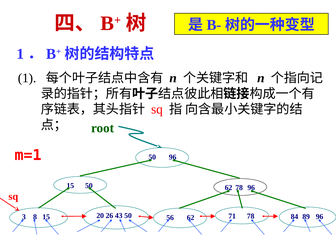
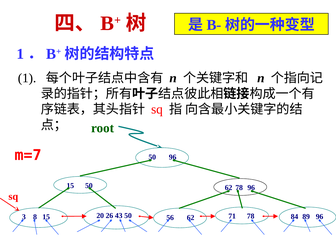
m=1: m=1 -> m=7 (28, 155)
